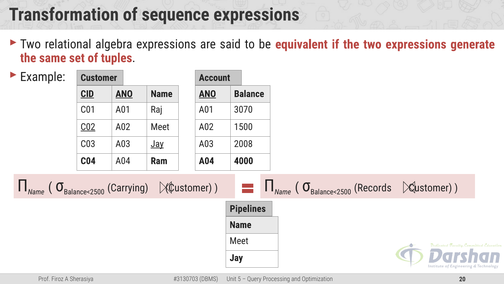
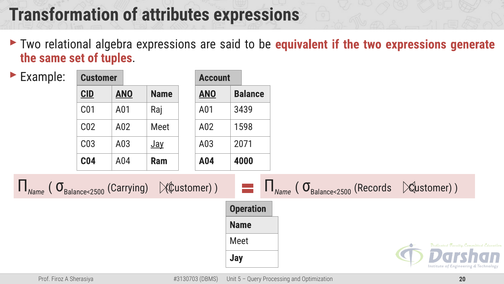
sequence: sequence -> attributes (176, 15)
3070: 3070 -> 3439 (243, 110)
C02 underline: present -> none (88, 127)
1500: 1500 -> 1598 (243, 127)
2008: 2008 -> 2071 (243, 144)
Pipelines: Pipelines -> Operation (248, 208)
